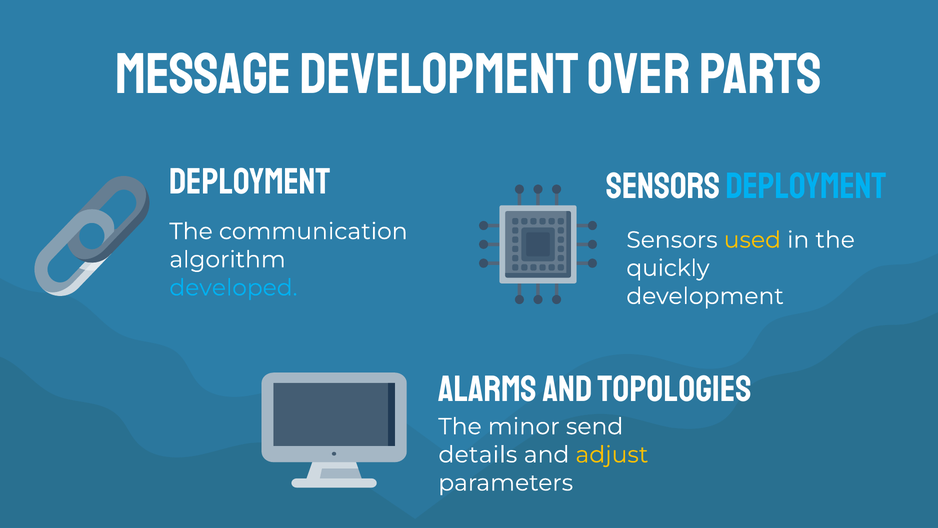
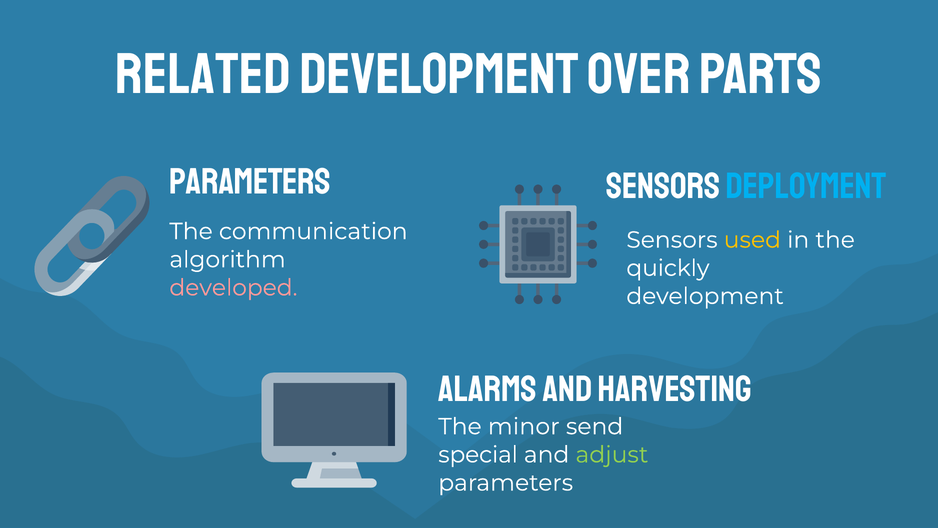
Message: Message -> Related (203, 74)
deployment: deployment -> parameters (250, 182)
developed colour: light blue -> pink (233, 288)
topologies: topologies -> harvesting (675, 389)
details: details -> special (478, 454)
adjust colour: yellow -> light green (612, 454)
